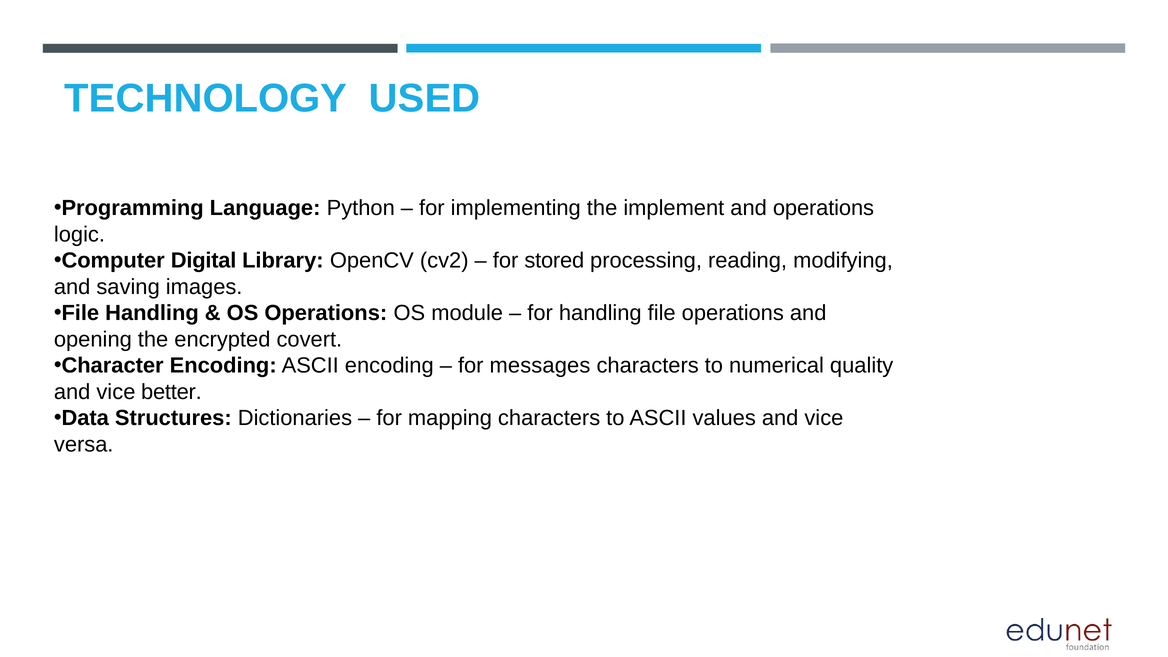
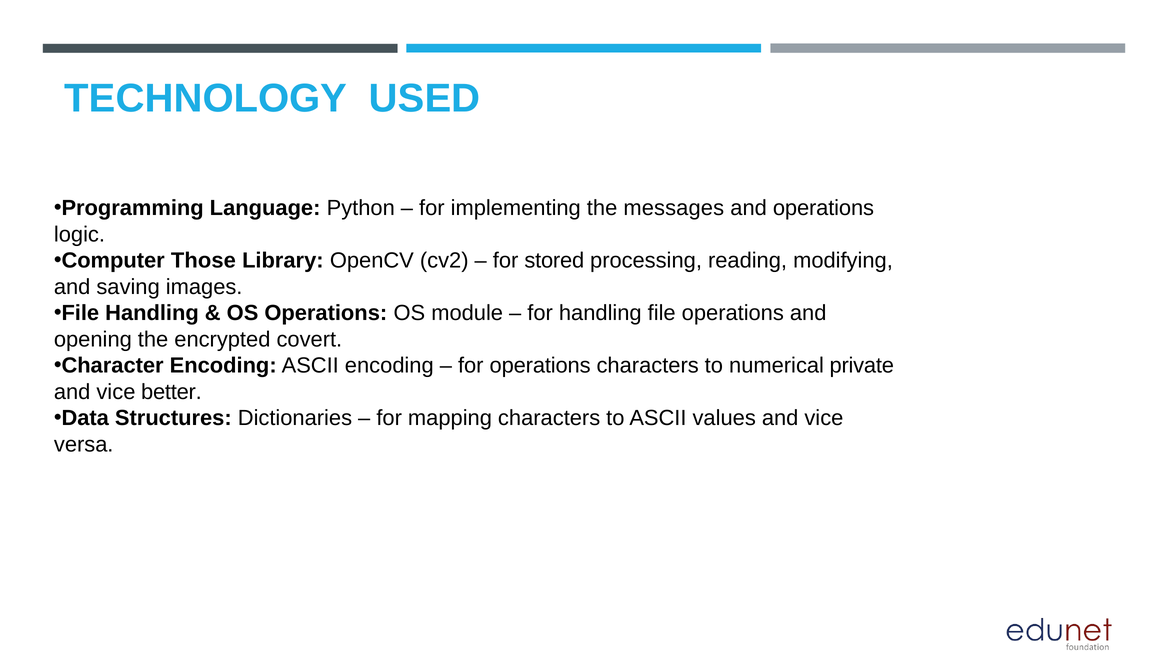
implement: implement -> messages (674, 208)
Digital: Digital -> Those (203, 261)
for messages: messages -> operations (540, 366)
quality: quality -> private (862, 366)
